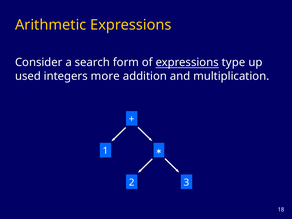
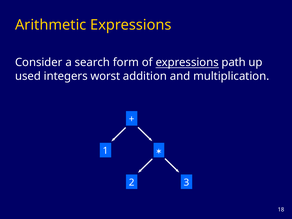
type: type -> path (234, 62)
more: more -> worst (105, 76)
